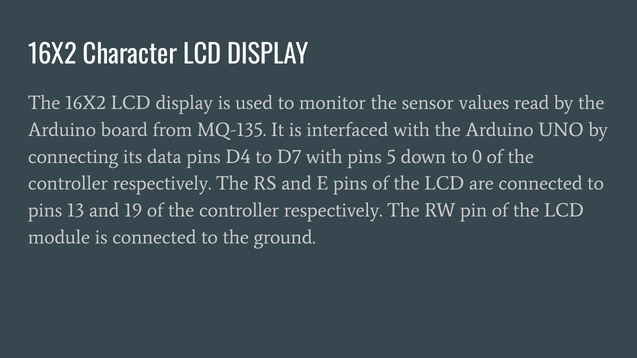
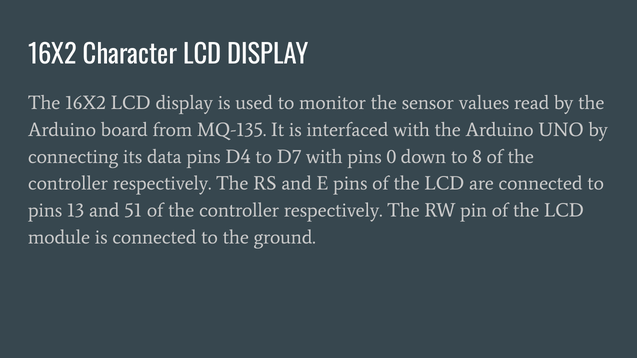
5: 5 -> 0 (391, 157)
0: 0 -> 8 (477, 157)
19: 19 -> 51 (133, 211)
